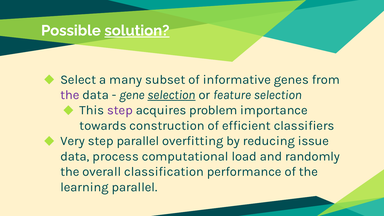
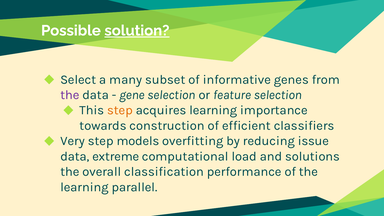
selection underline: present -> none (171, 95)
step colour: purple -> orange (120, 110)
acquires problem: problem -> learning (213, 110)
step parallel: parallel -> models (138, 141)
process: process -> extreme (116, 156)
randomly: randomly -> solutions (312, 156)
